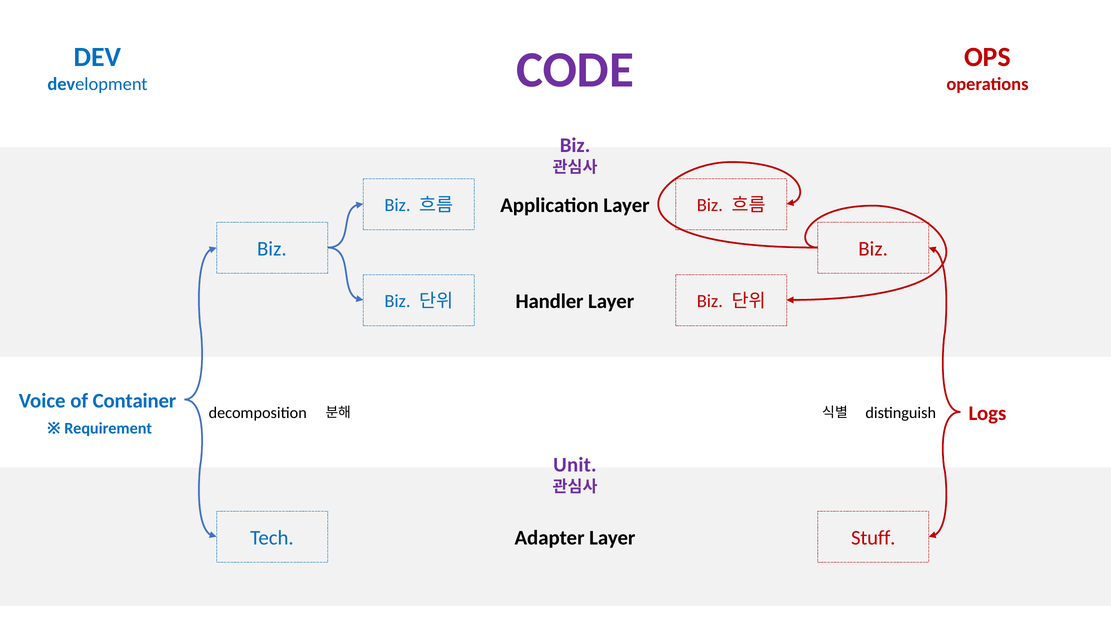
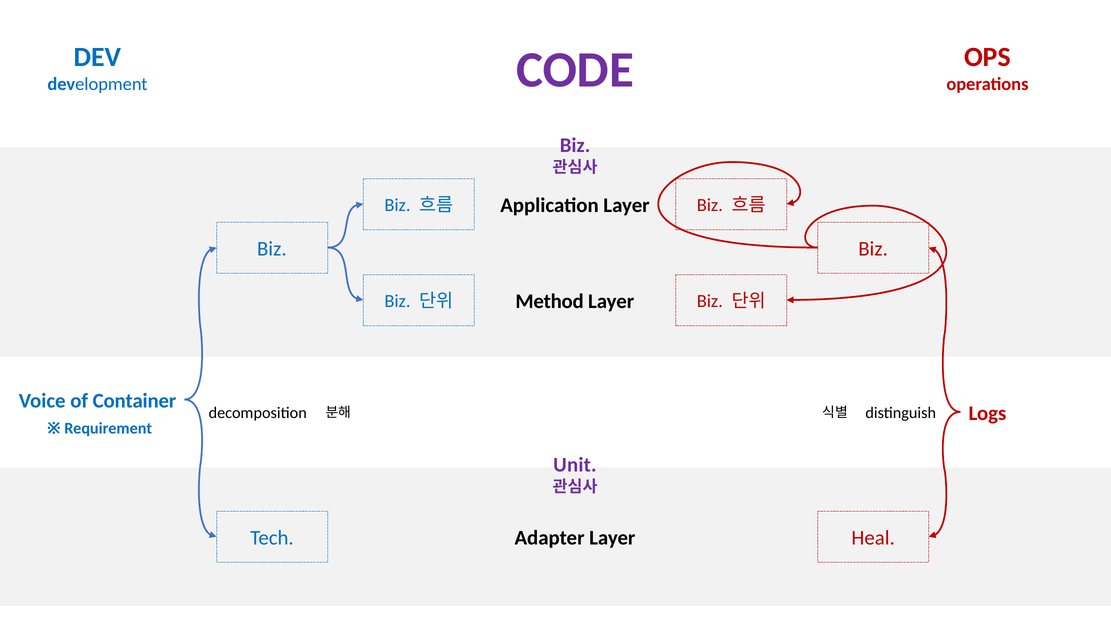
Handler: Handler -> Method (550, 301)
Stuff: Stuff -> Heal (873, 538)
